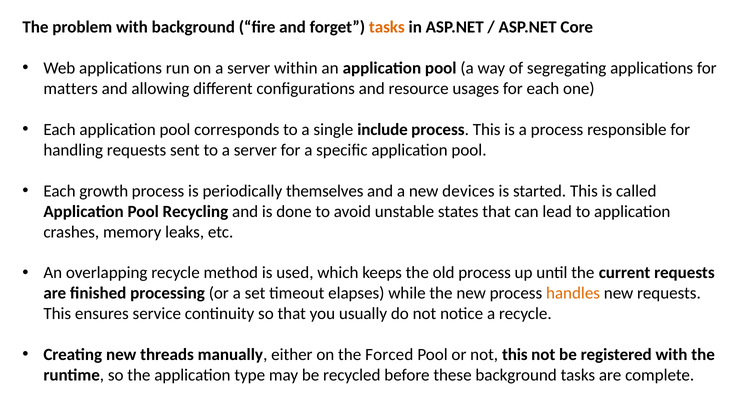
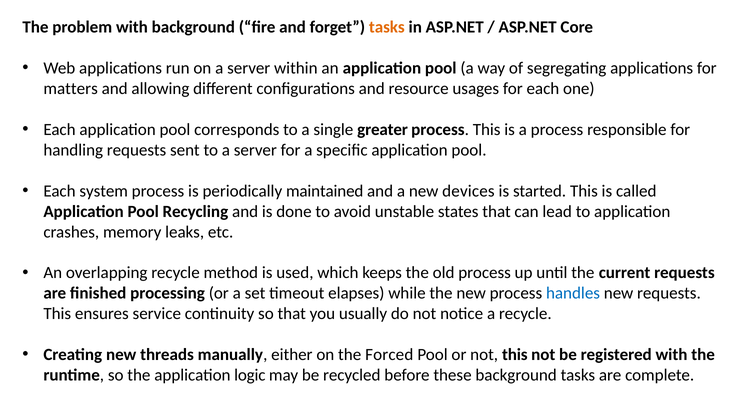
include: include -> greater (383, 129)
growth: growth -> system (104, 191)
themselves: themselves -> maintained (325, 191)
handles colour: orange -> blue (573, 293)
type: type -> logic (250, 375)
